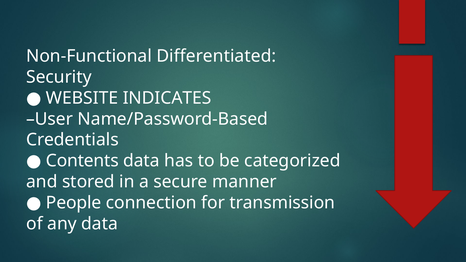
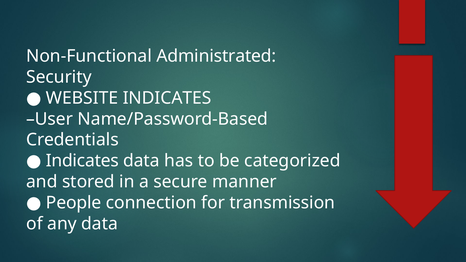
Differentiated: Differentiated -> Administrated (216, 56)
Contents: Contents -> Indicates (82, 161)
